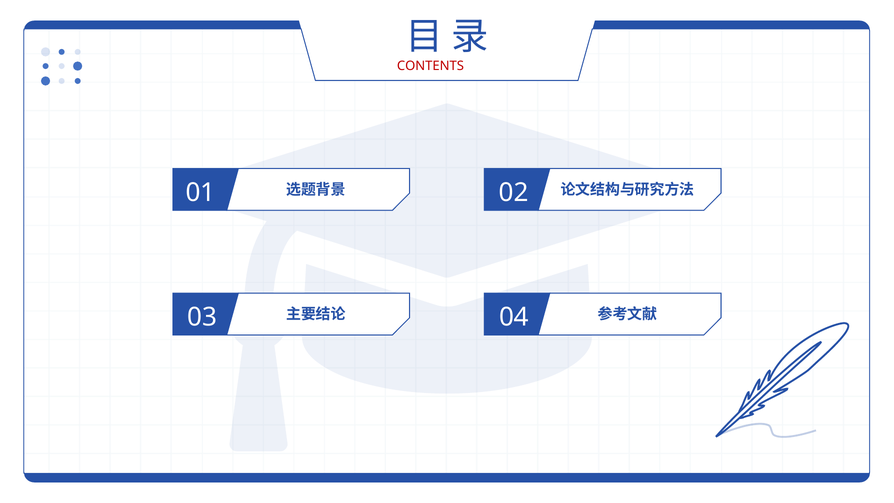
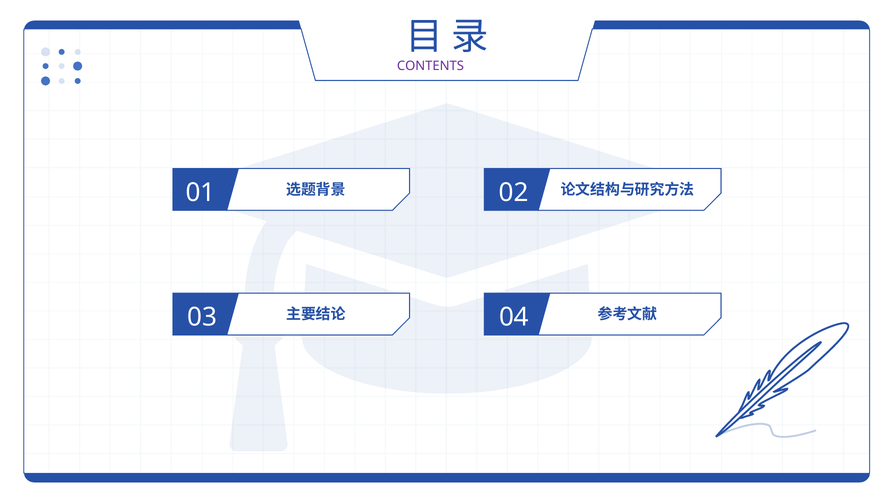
CONTENTS colour: red -> purple (430, 66)
